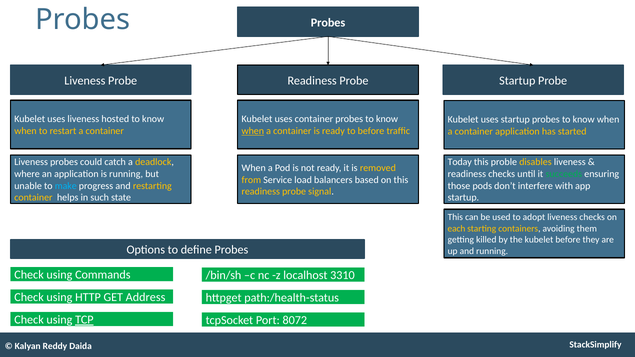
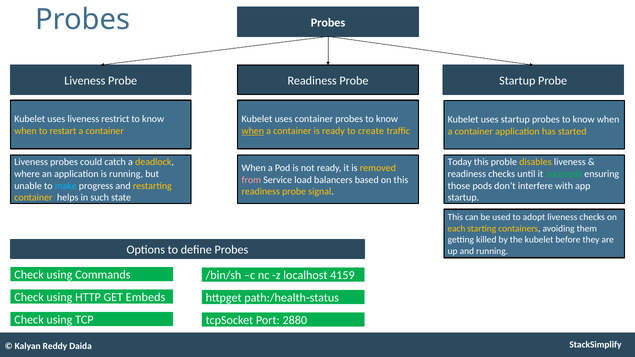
hosted: hosted -> restrict (115, 119)
to before: before -> create (371, 131)
from colour: yellow -> pink (251, 180)
3310: 3310 -> 4159 (342, 276)
Address: Address -> Embeds (146, 298)
TCP underline: present -> none (84, 320)
8072: 8072 -> 2880 (295, 320)
